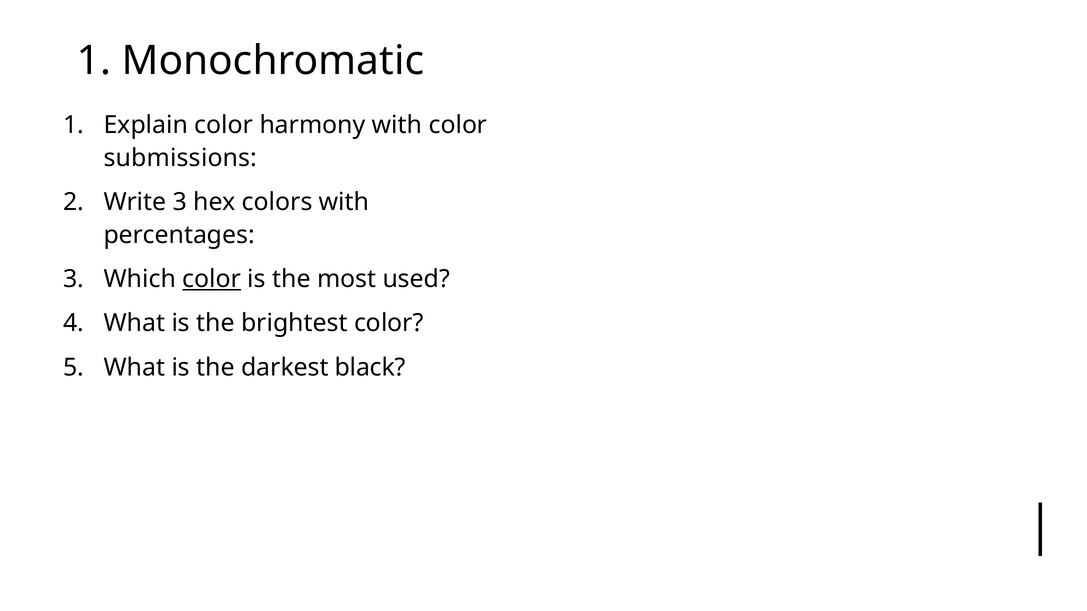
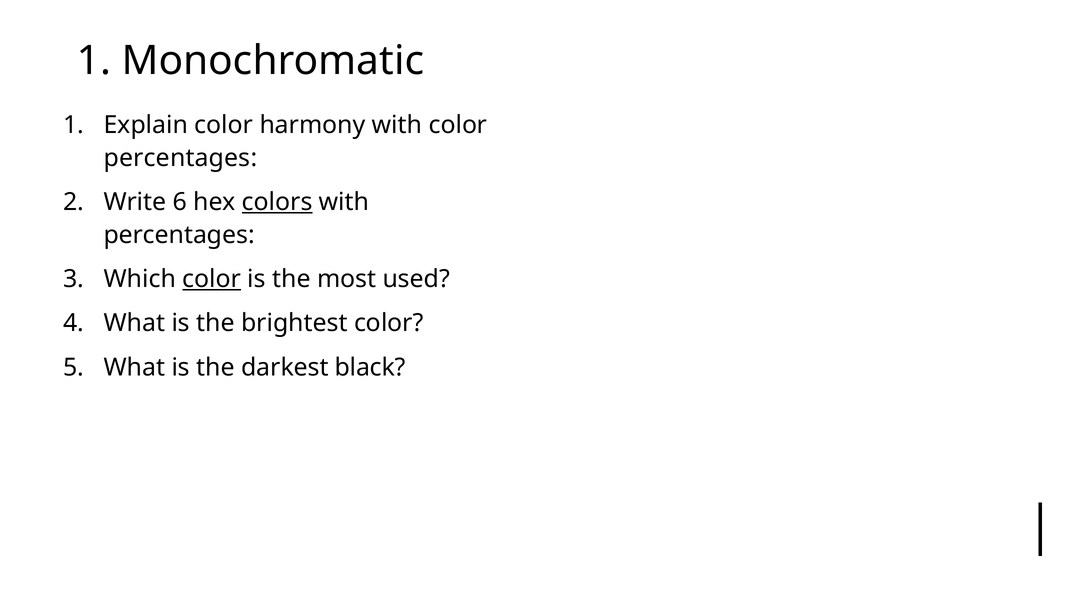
submissions: submissions -> percentages (180, 158)
Write 3: 3 -> 6 (180, 202)
colors underline: none -> present (277, 202)
